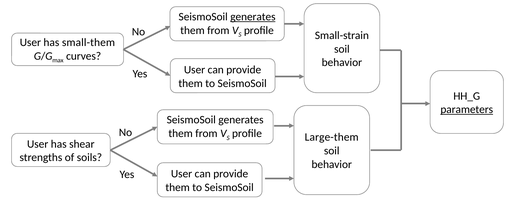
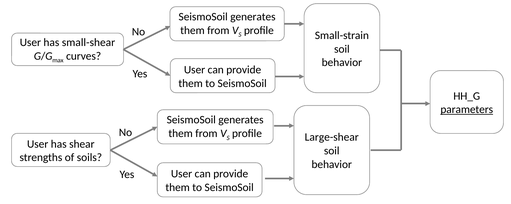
generates underline: present -> none (253, 17)
small-them: small-them -> small-shear (88, 42)
Large-them: Large-them -> Large-shear (332, 138)
